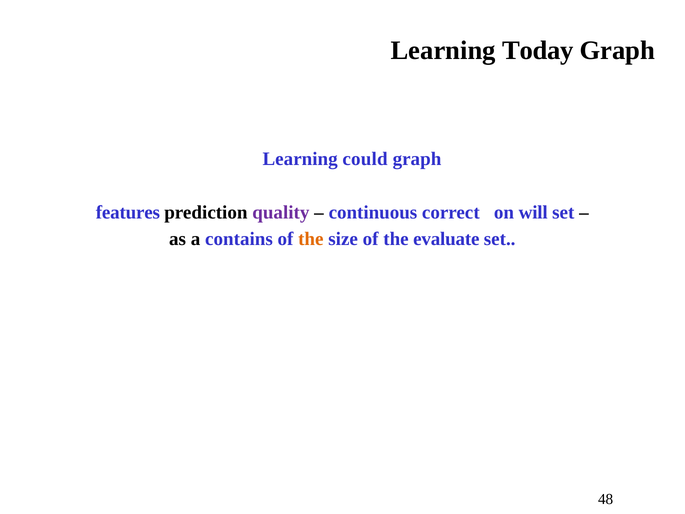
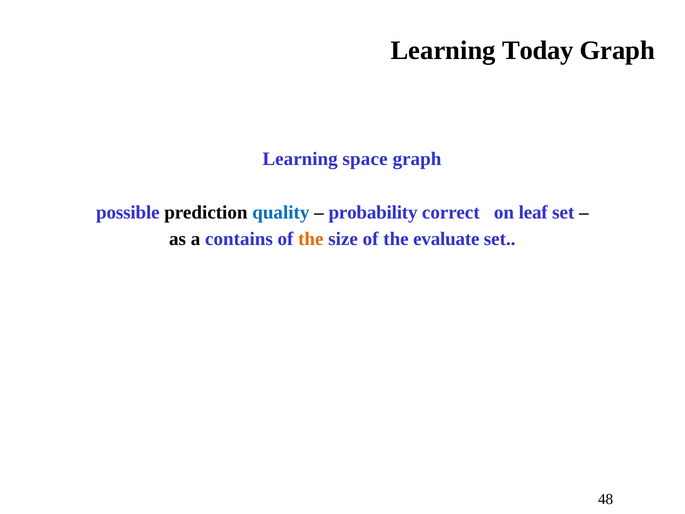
could: could -> space (365, 159)
features: features -> possible (128, 212)
quality colour: purple -> blue (281, 212)
continuous: continuous -> probability (373, 212)
will: will -> leaf (533, 212)
